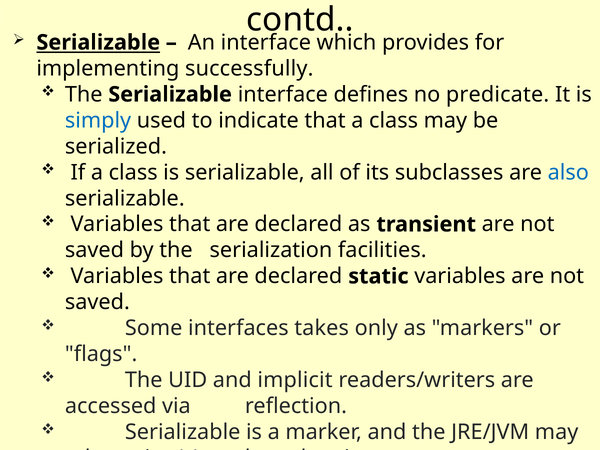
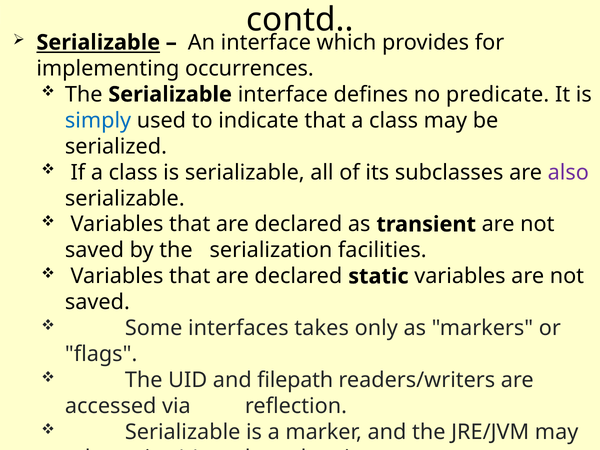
successfully: successfully -> occurrences (249, 68)
also colour: blue -> purple (568, 172)
implicit: implicit -> filepath (295, 380)
